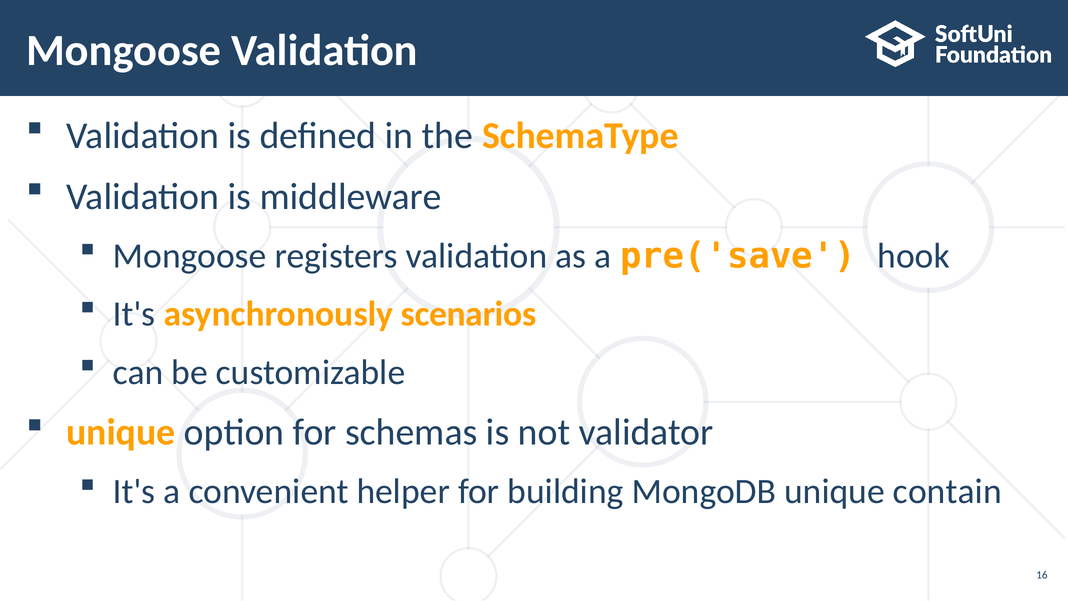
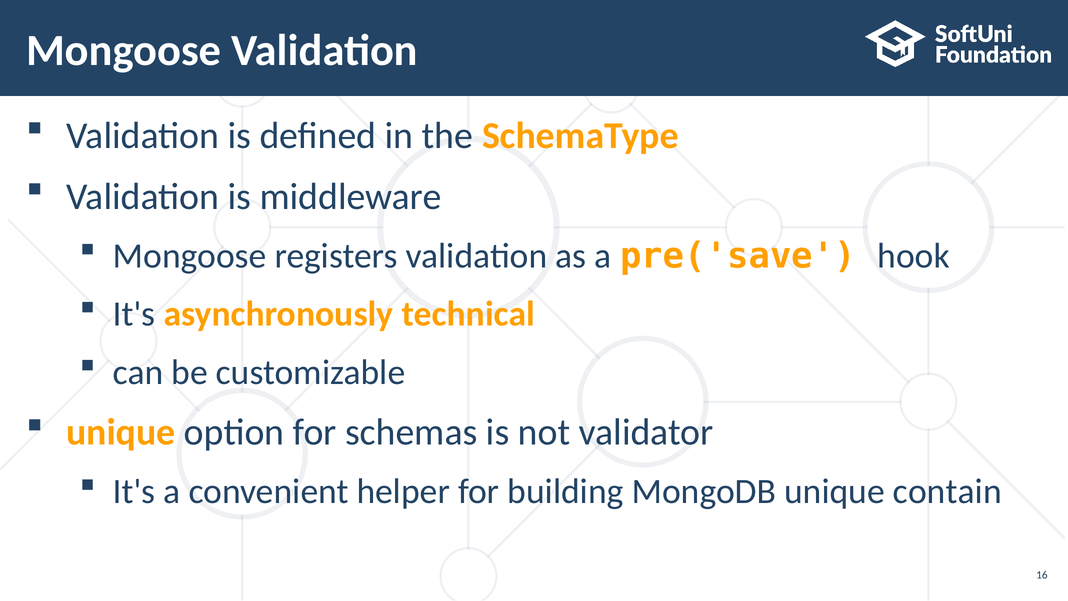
scenarios: scenarios -> technical (468, 314)
